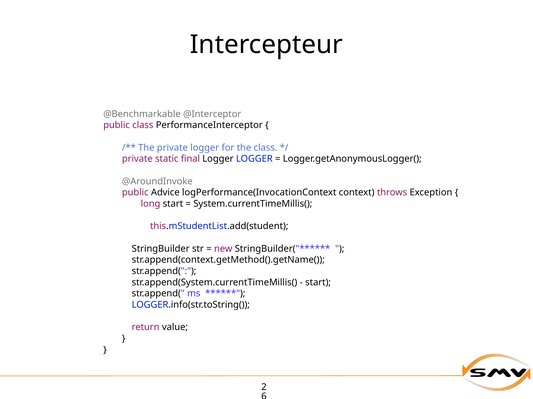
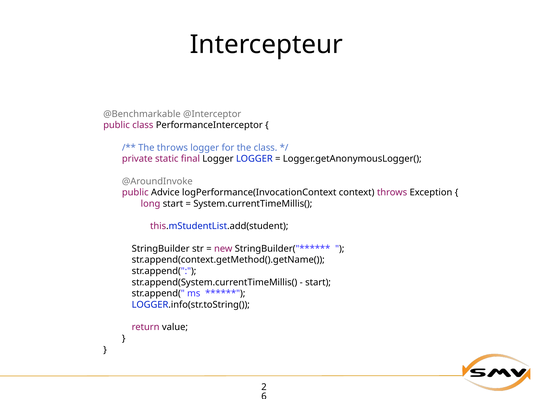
The private: private -> throws (172, 148)
